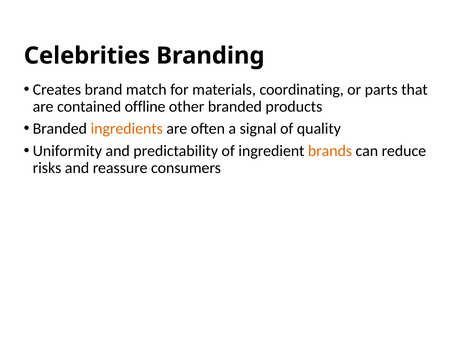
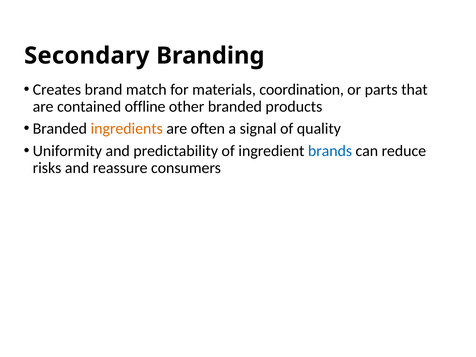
Celebrities: Celebrities -> Secondary (87, 56)
coordinating: coordinating -> coordination (302, 89)
brands colour: orange -> blue (330, 151)
